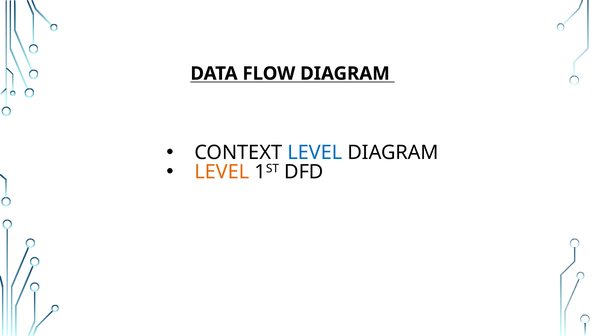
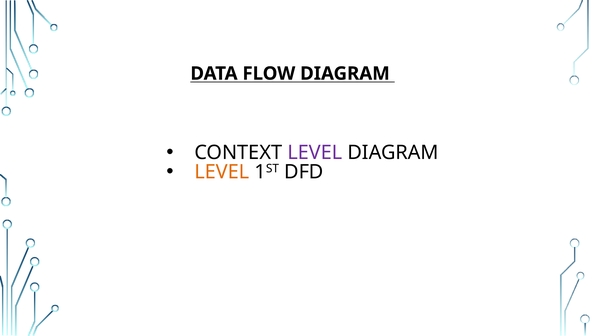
LEVEL colour: blue -> purple (315, 153)
